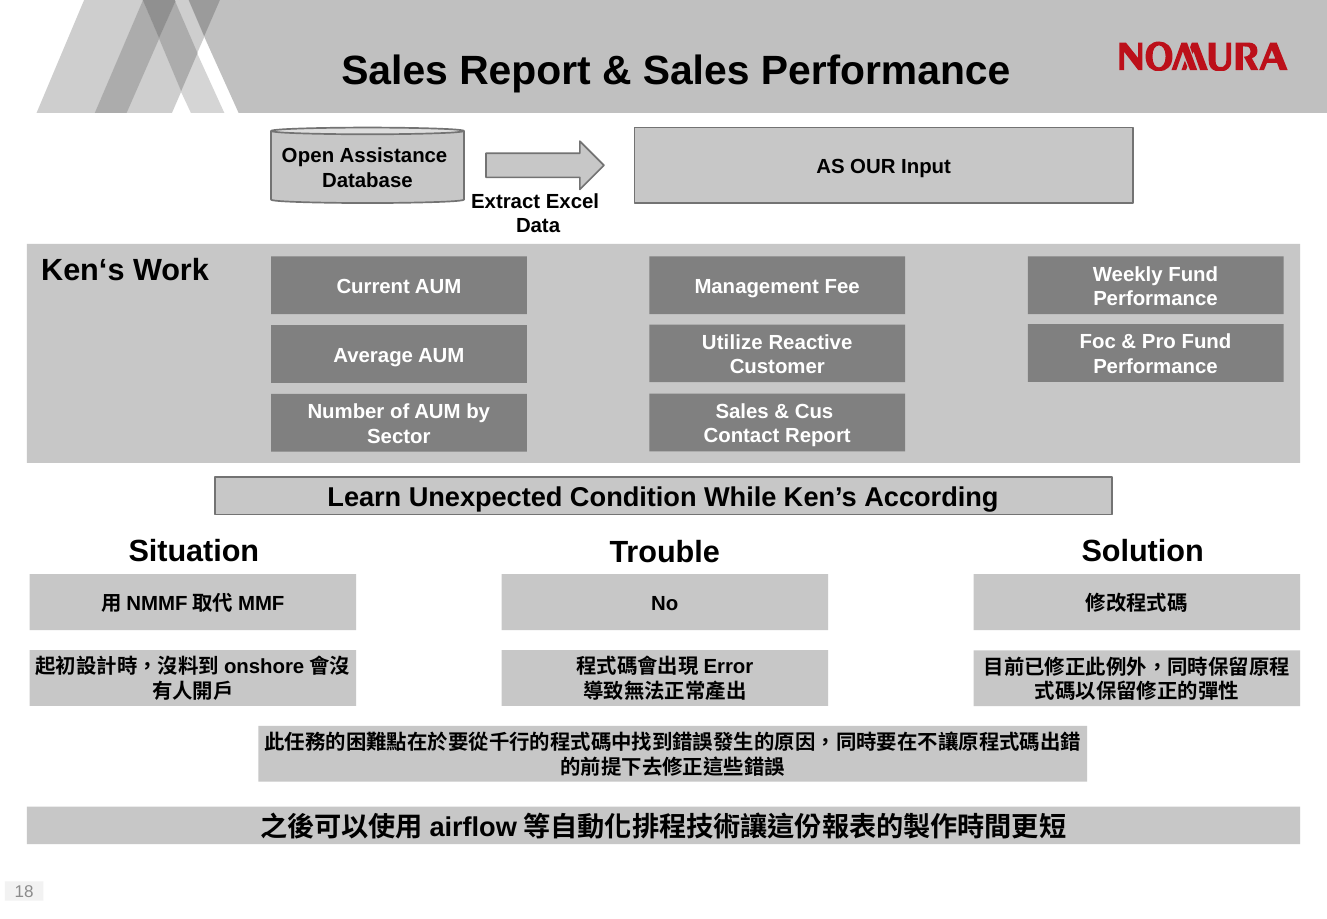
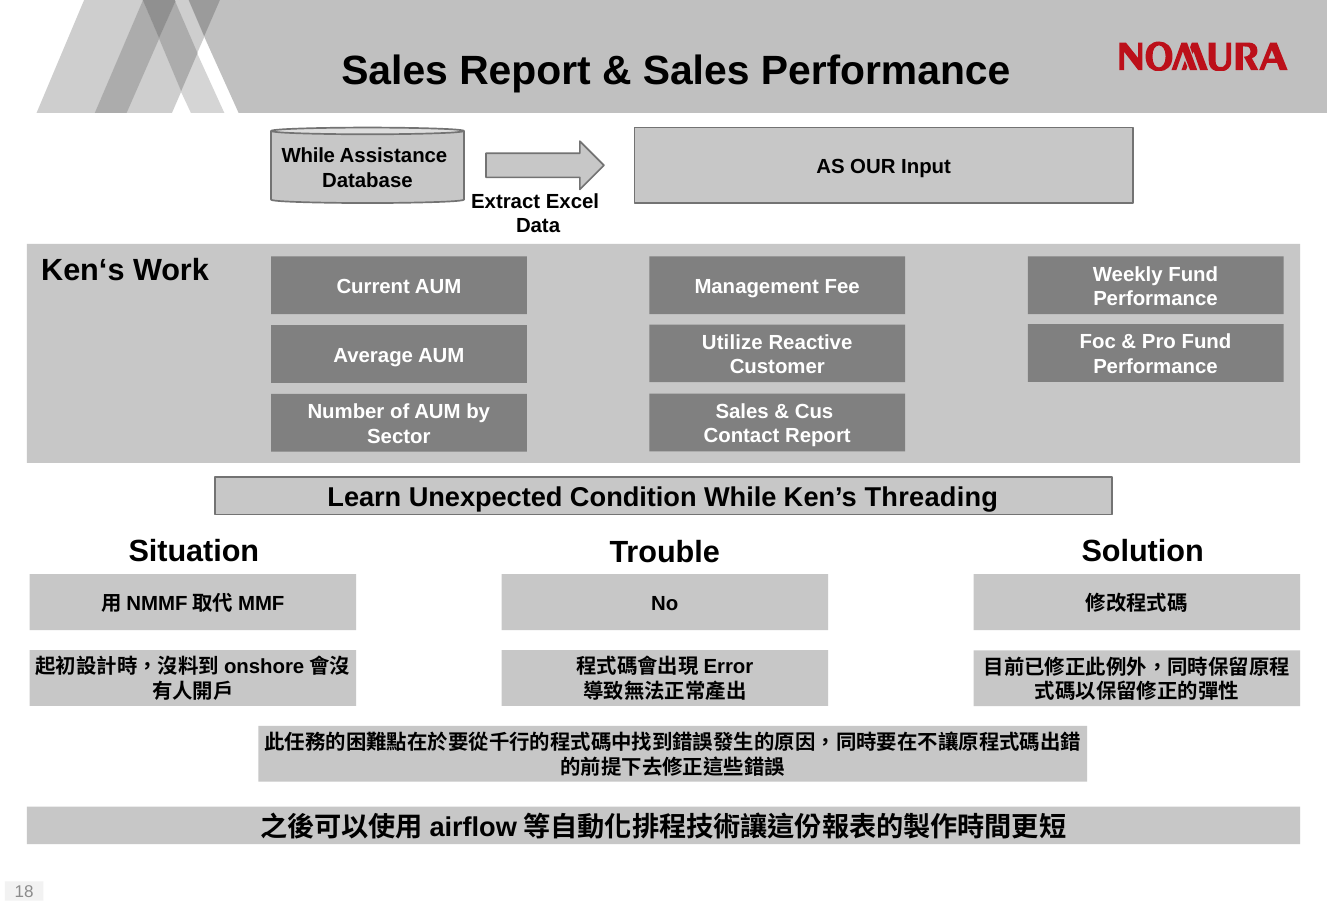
Open: Open -> While (308, 156)
According: According -> Threading (931, 497)
